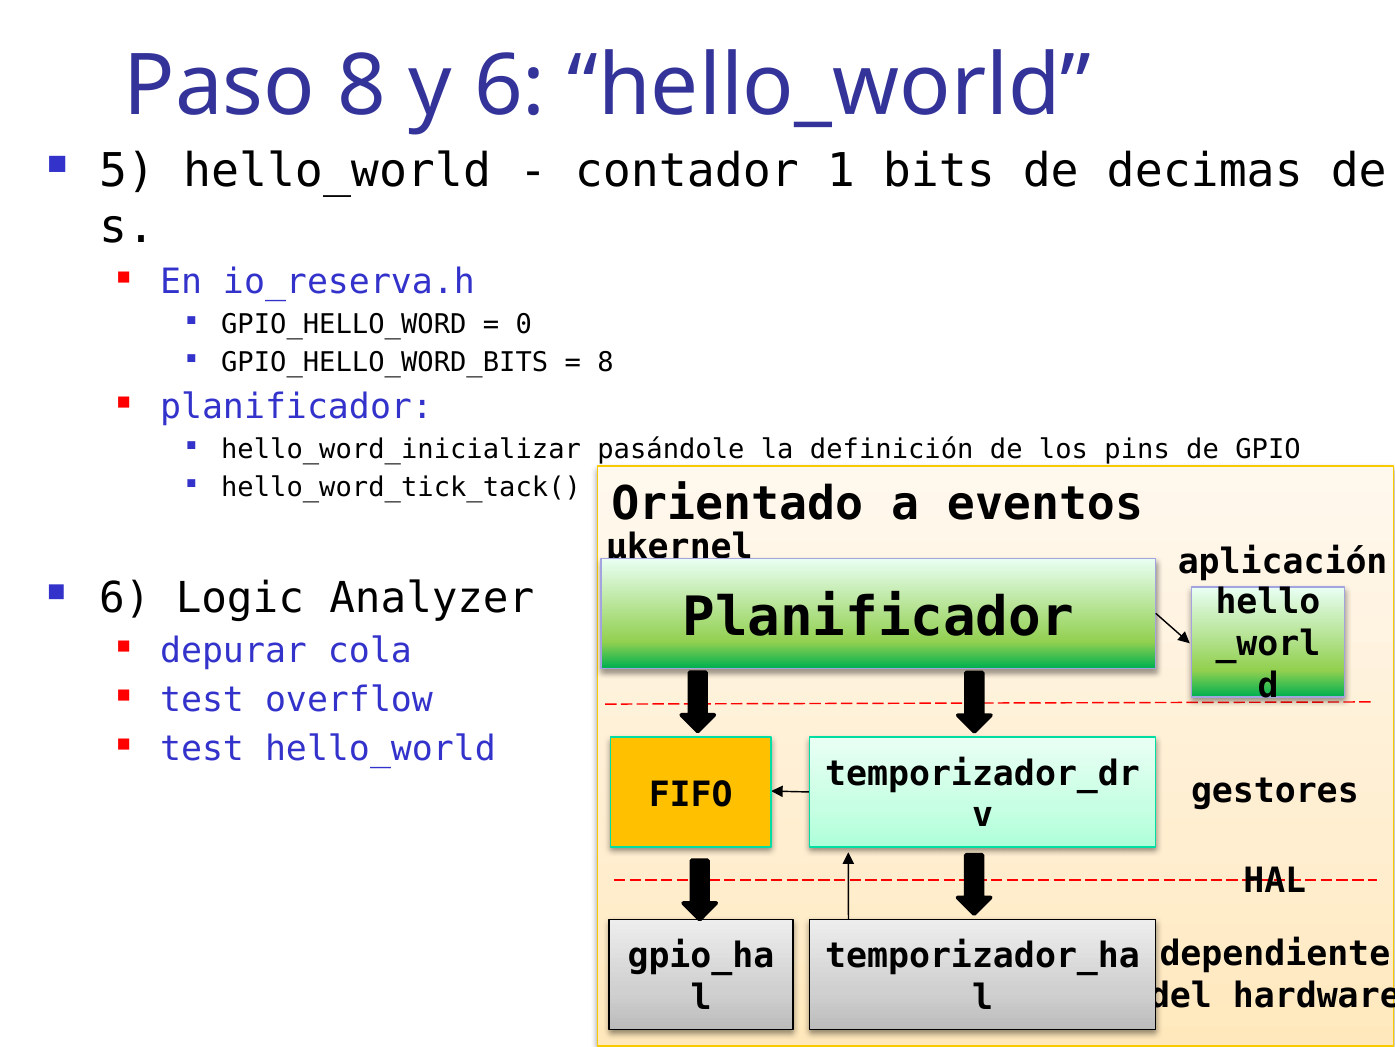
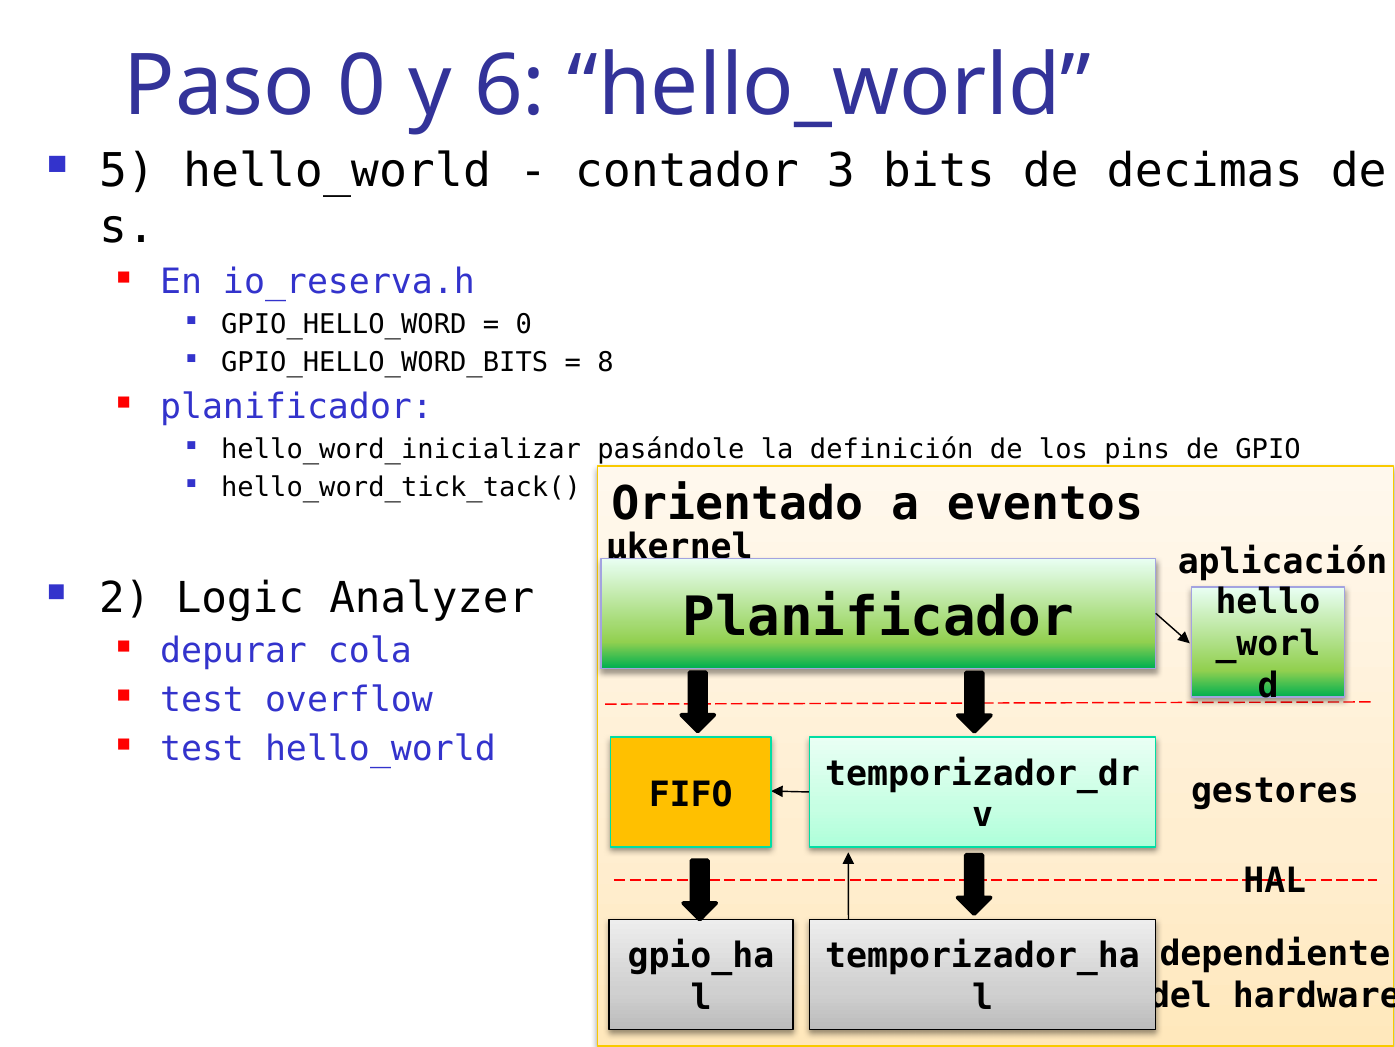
Paso 8: 8 -> 0 (362, 87)
1: 1 -> 3 (841, 171)
6: 6 -> 2 (125, 598)
